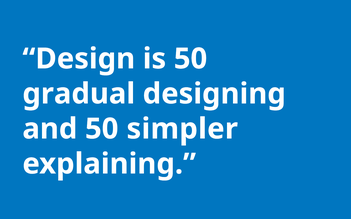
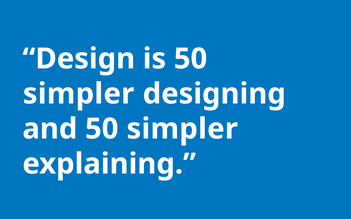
gradual: gradual -> simpler (79, 94)
